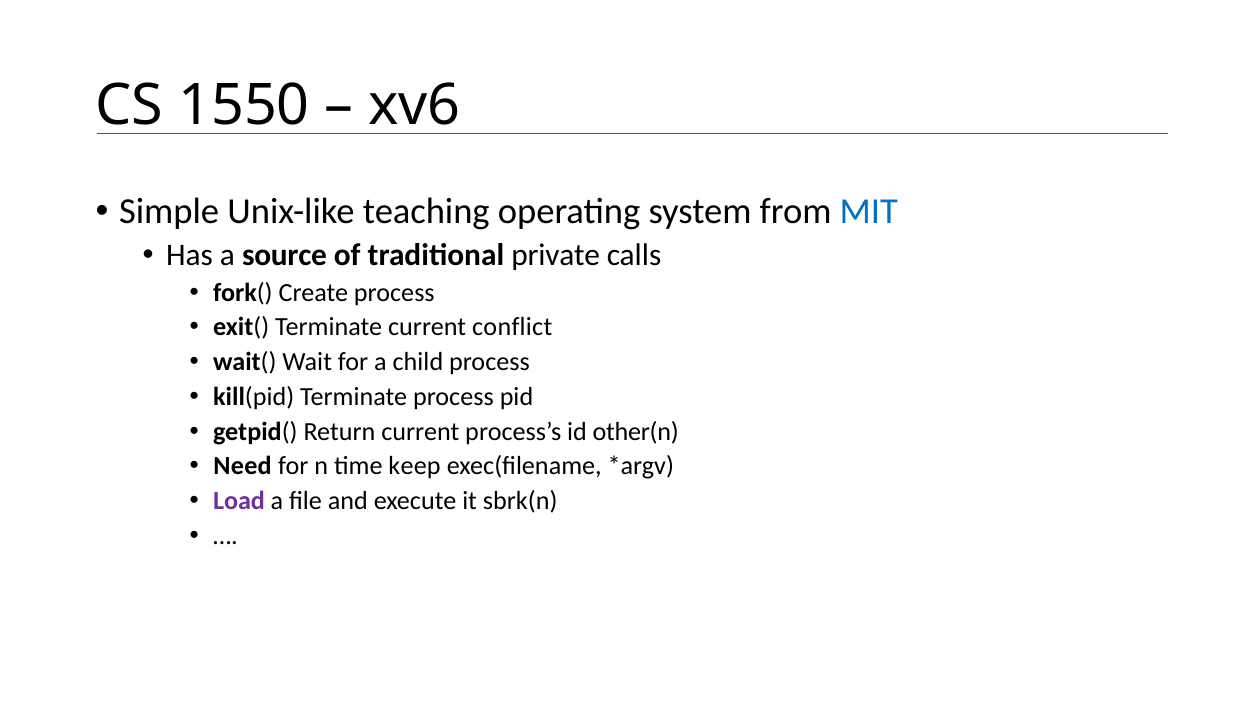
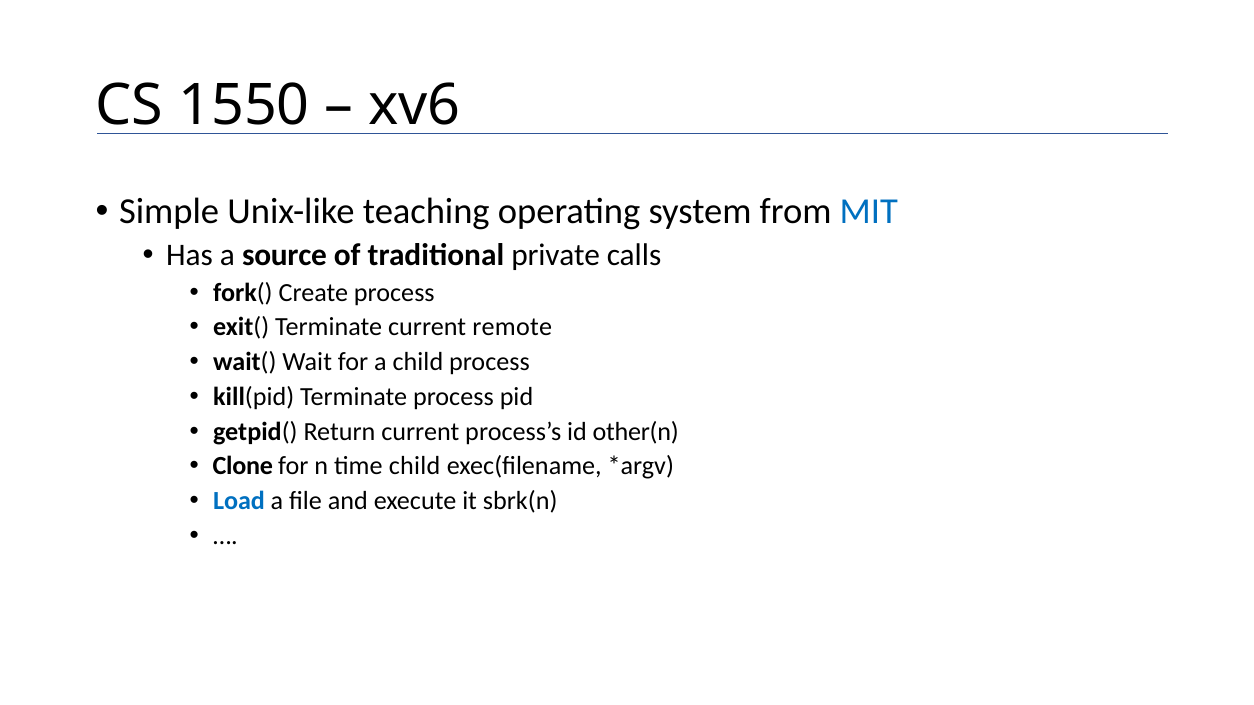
conflict: conflict -> remote (512, 328)
Need: Need -> Clone (243, 467)
time keep: keep -> child (415, 467)
Load colour: purple -> blue (239, 501)
